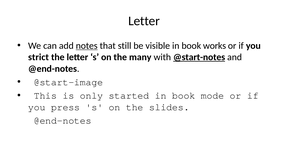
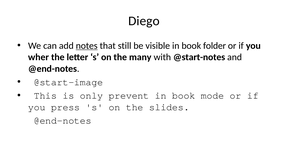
Letter: Letter -> Diego (144, 21)
works: works -> folder (215, 46)
strict: strict -> wher (38, 57)
@start-notes underline: present -> none (199, 57)
started: started -> prevent (129, 96)
